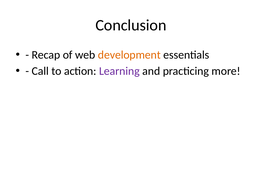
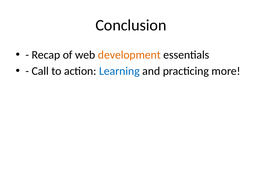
Learning colour: purple -> blue (119, 71)
